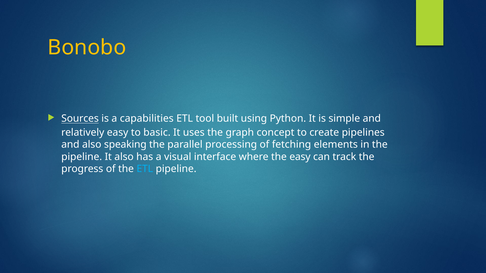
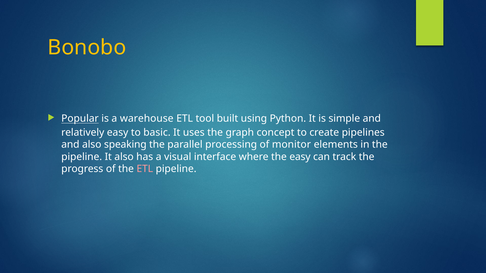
Sources: Sources -> Popular (80, 119)
capabilities: capabilities -> warehouse (147, 119)
fetching: fetching -> monitor (291, 145)
ETL colour: light blue -> pink (145, 169)
